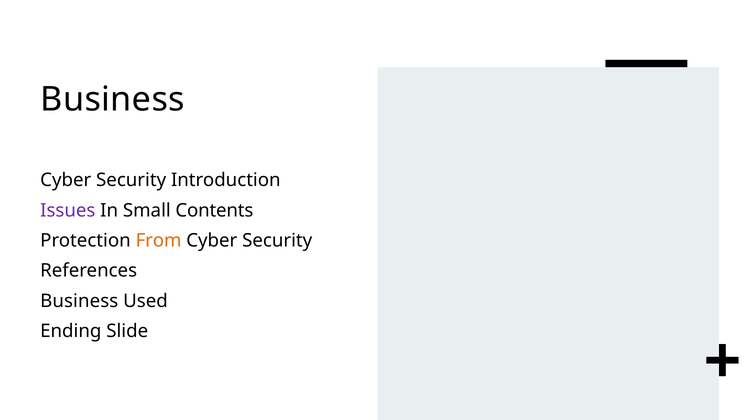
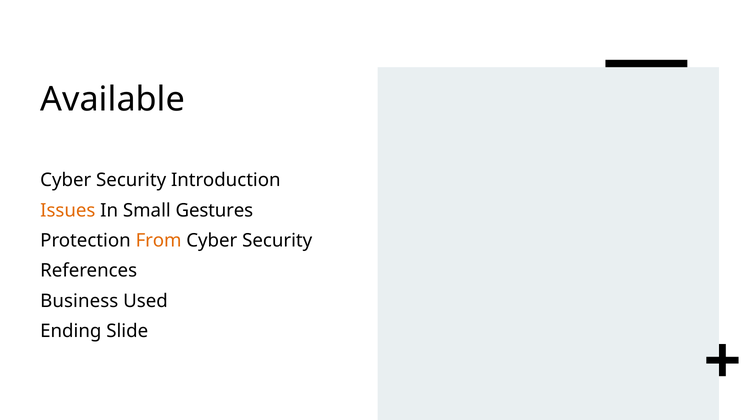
Business: Business -> Available (113, 100)
Issues colour: purple -> orange (68, 210)
Contents: Contents -> Gestures (214, 210)
